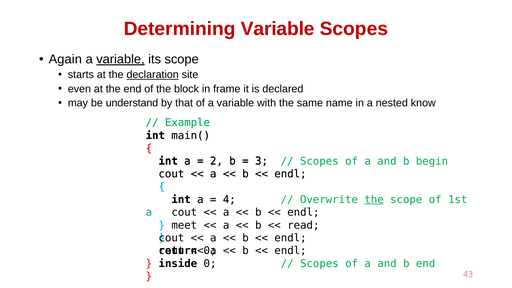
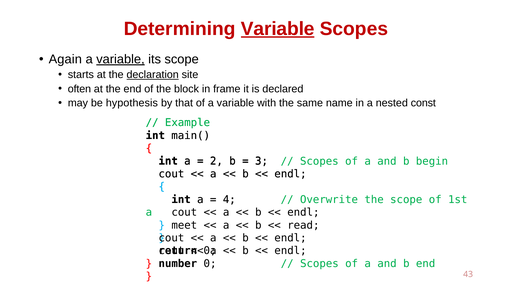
Variable underline: none -> present (278, 29)
even: even -> often (79, 89)
understand: understand -> hypothesis (132, 103)
know: know -> const (423, 103)
the underline: present -> none (374, 200)
inside: inside -> number (178, 264)
